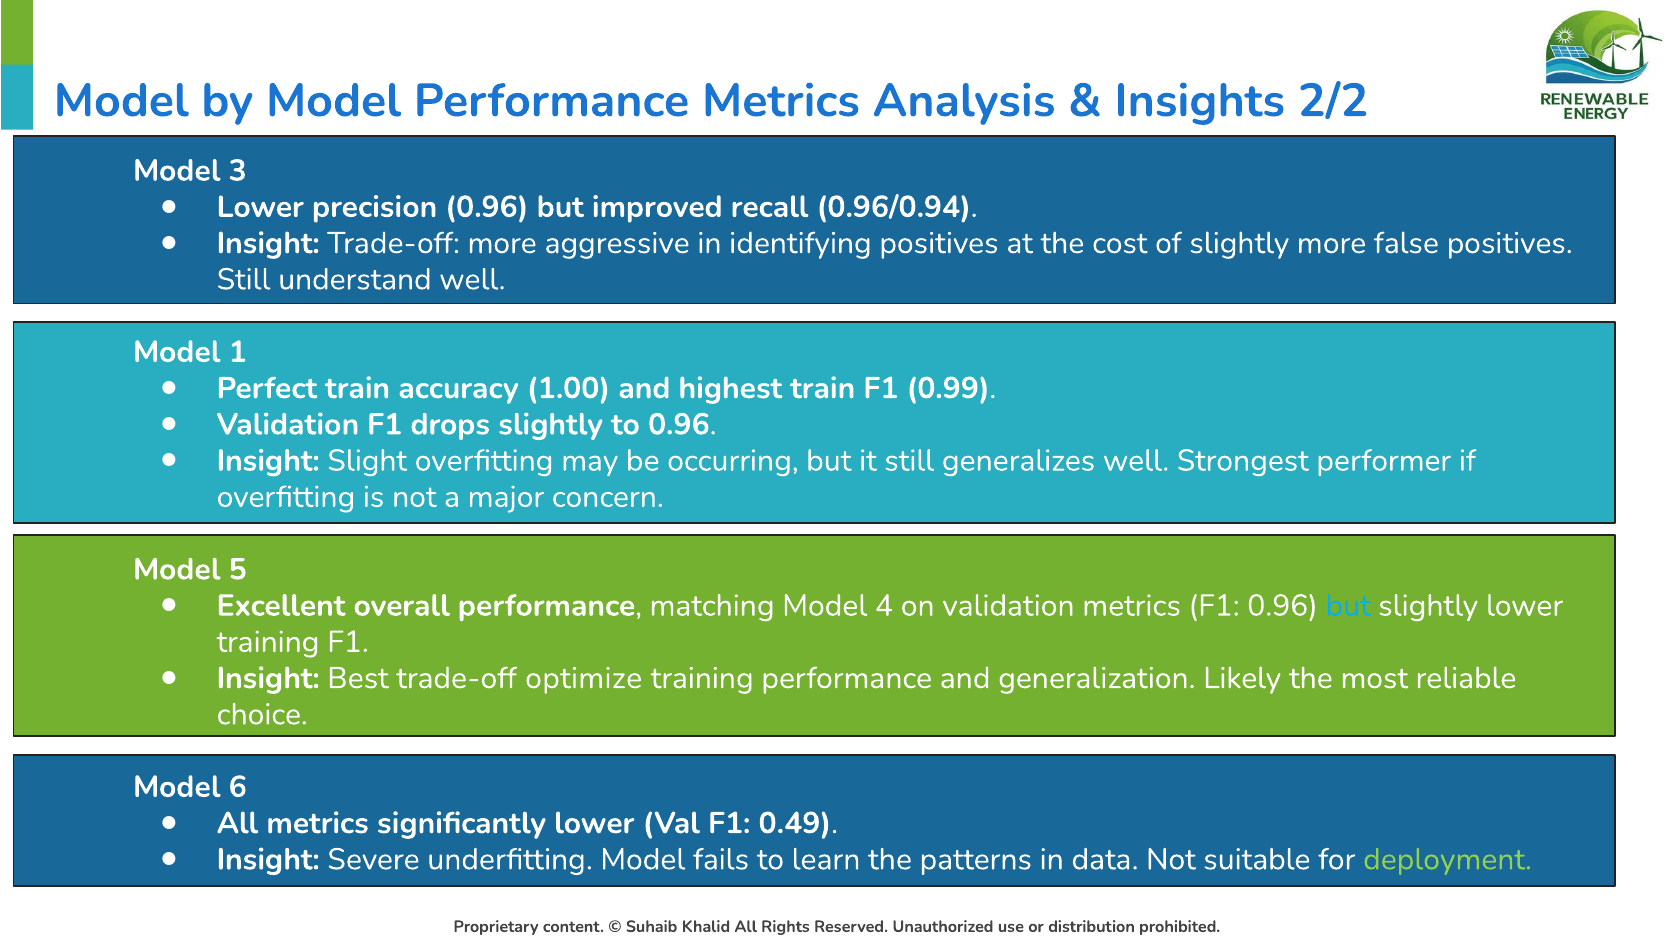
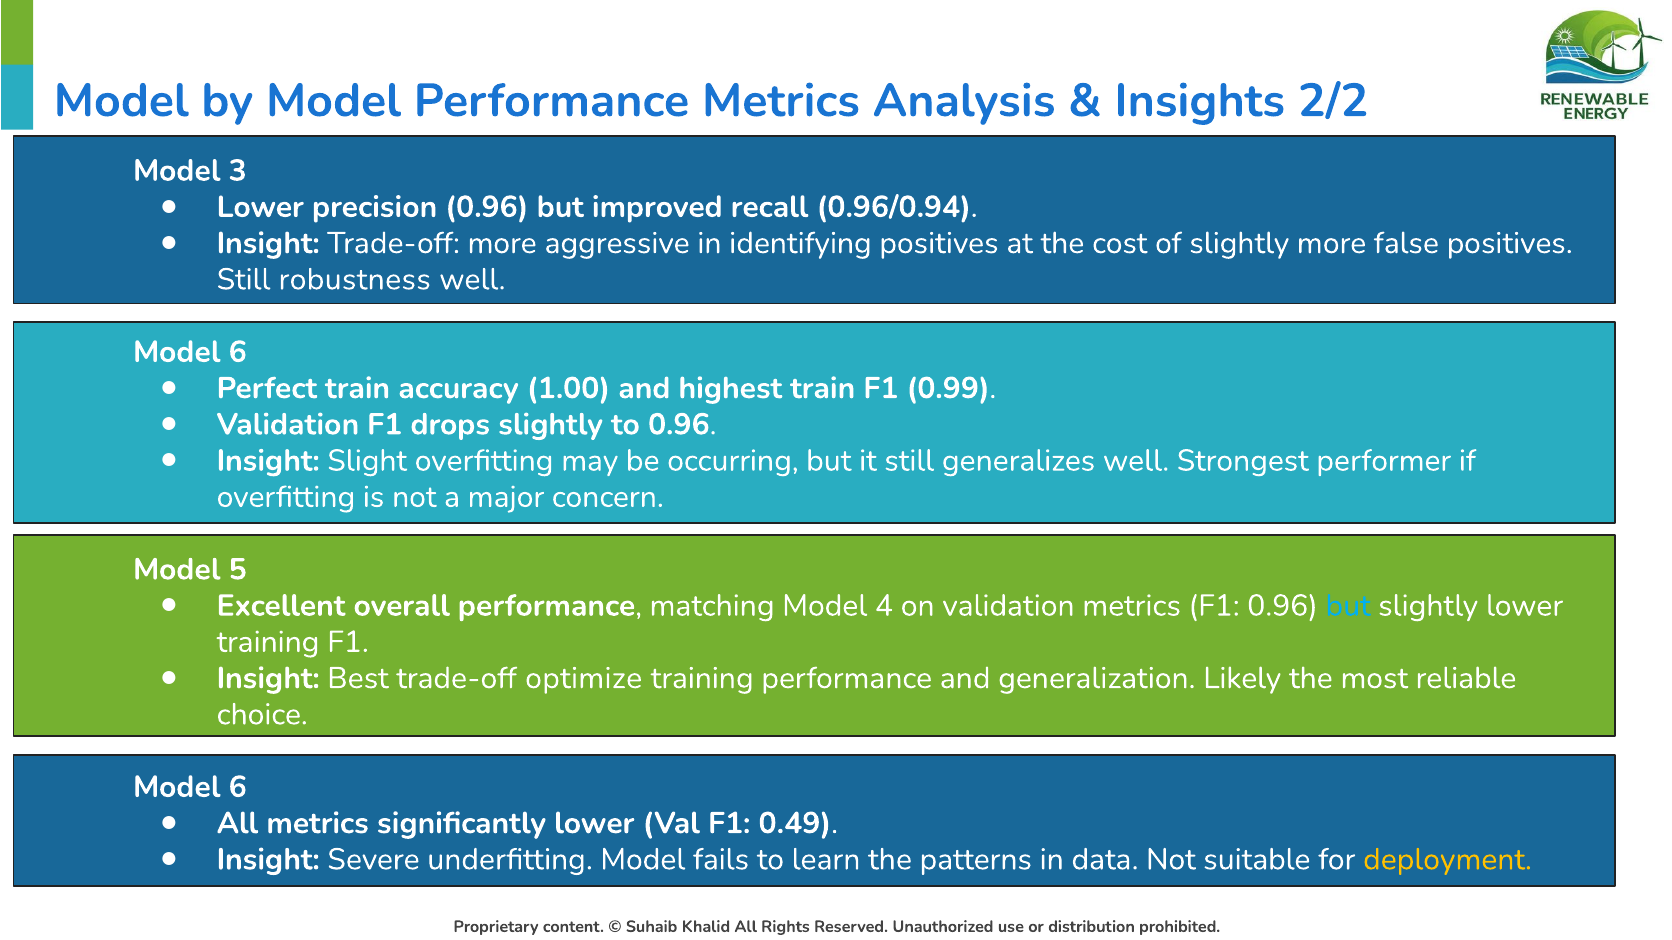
understand: understand -> robustness (355, 280)
1: 1 -> 6 (238, 352)
deployment colour: light green -> yellow (1447, 860)
